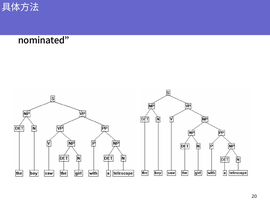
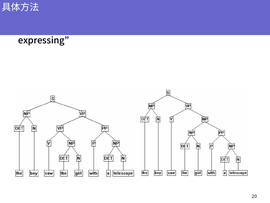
nominated: nominated -> expressing (44, 40)
